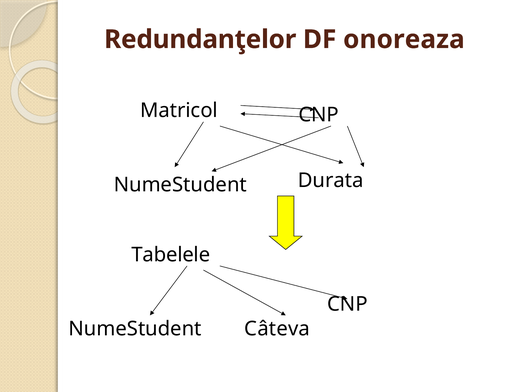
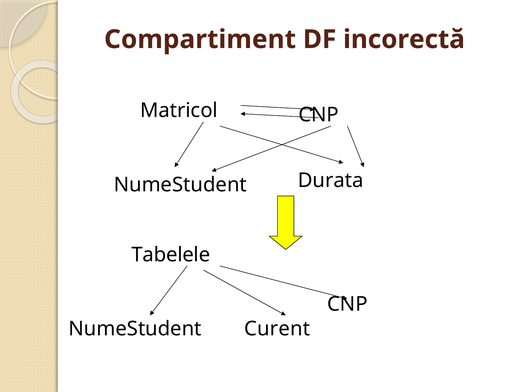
Redundanţelor: Redundanţelor -> Compartiment (200, 39)
onoreaza: onoreaza -> incorectă (404, 39)
Câteva: Câteva -> Curent (277, 328)
